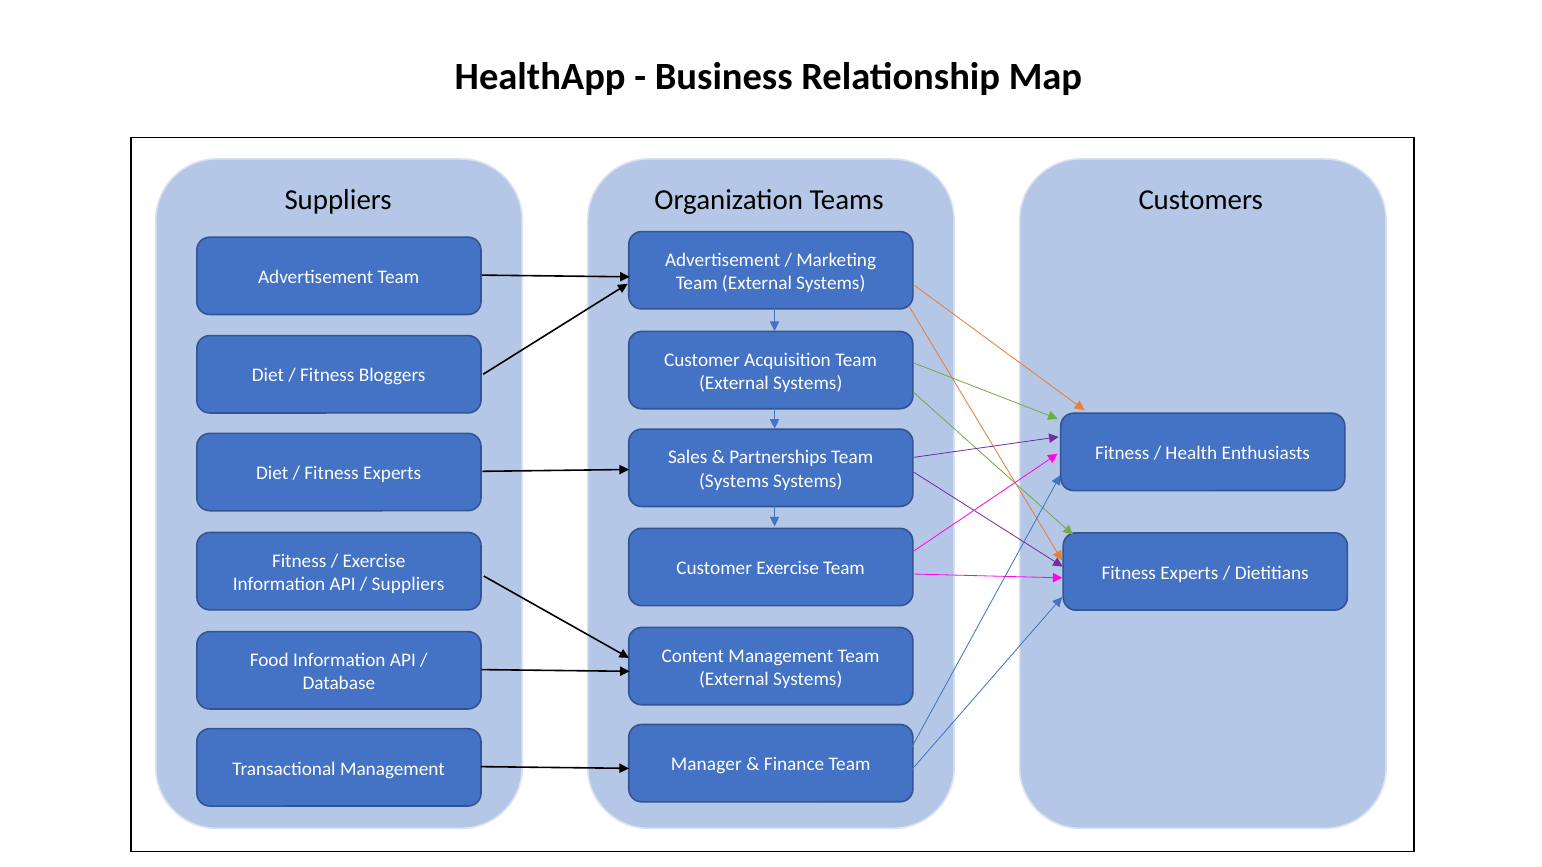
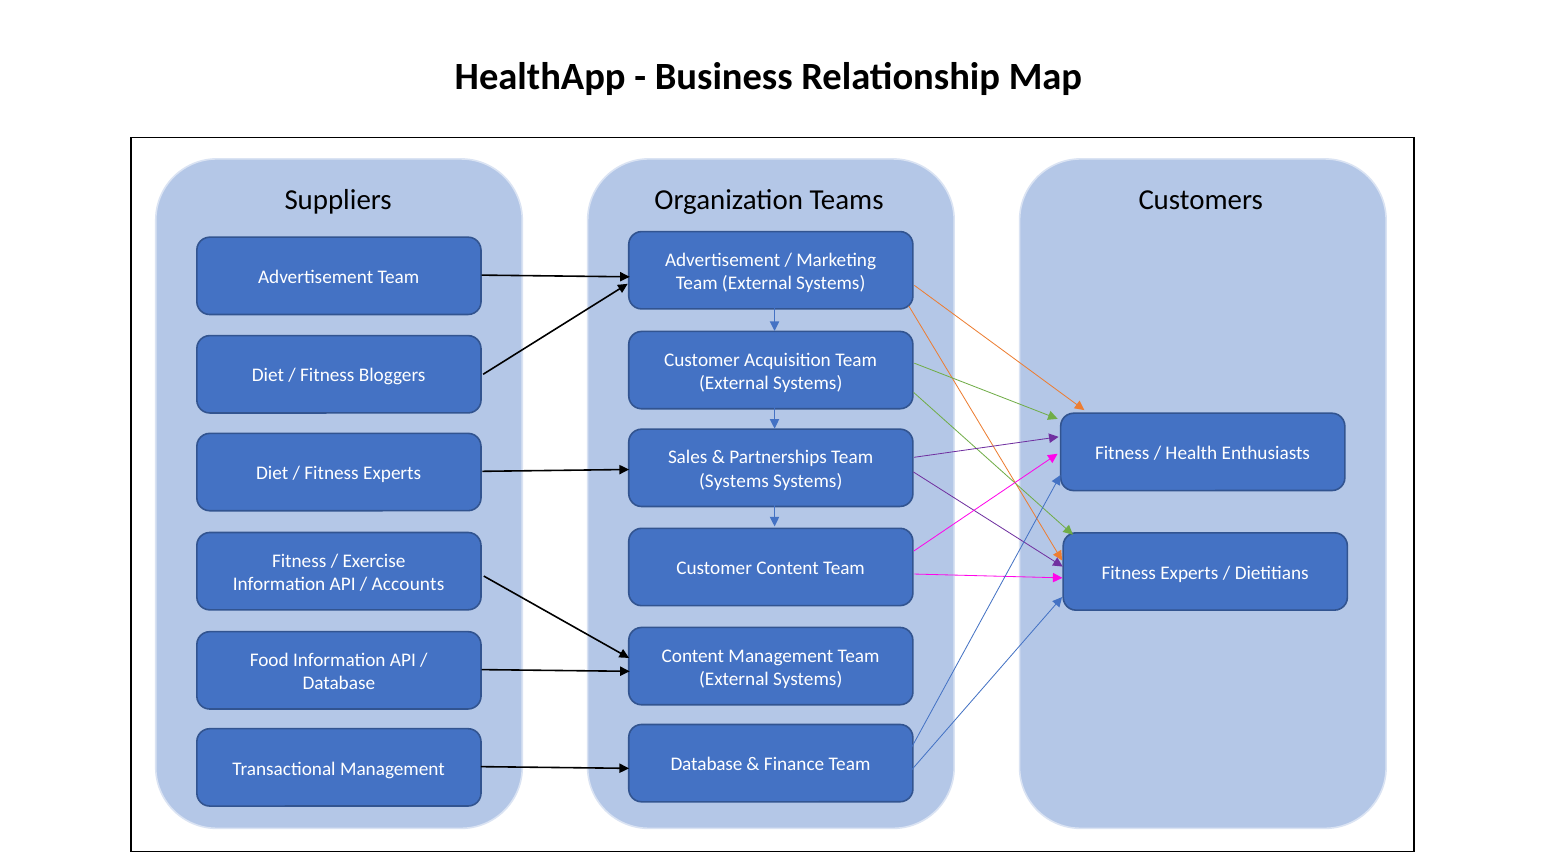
Customer Exercise: Exercise -> Content (788, 569)
Suppliers: Suppliers -> Accounts (408, 584)
Manager: Manager -> Database (706, 765)
